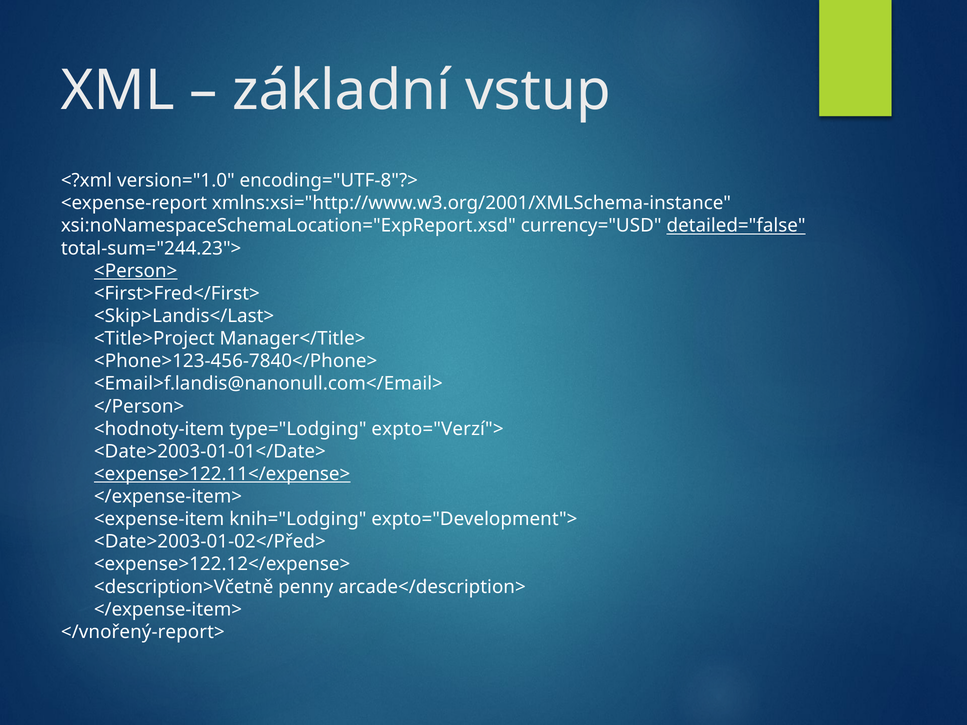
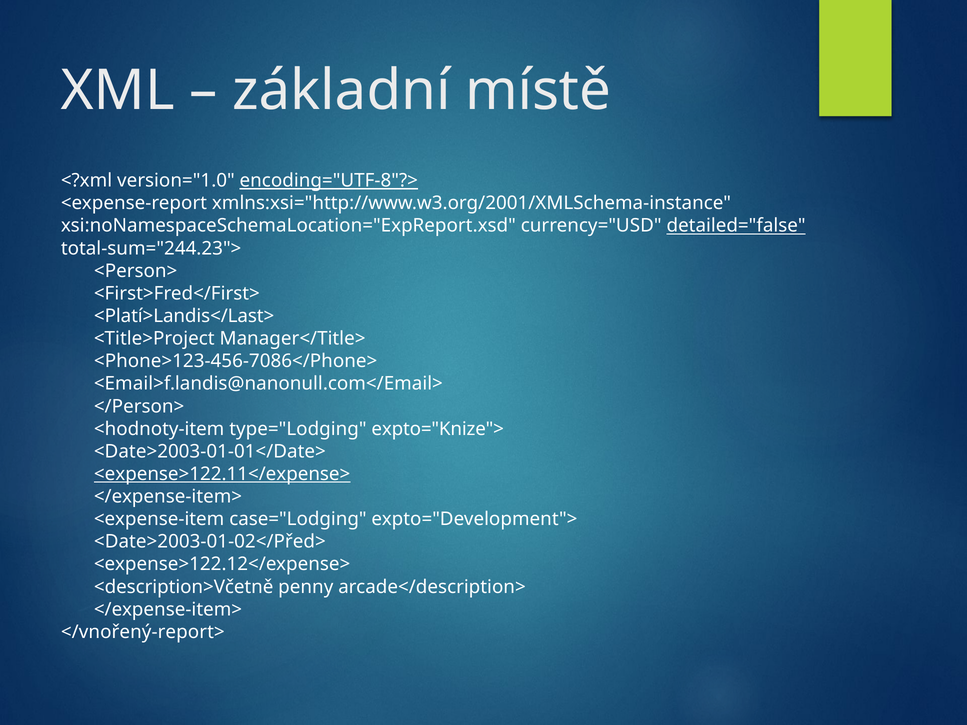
vstup: vstup -> místě (538, 91)
encoding="UTF-8"?> underline: none -> present (329, 181)
<Person> underline: present -> none (136, 271)
<Skip>Landis</Last>: <Skip>Landis</Last> -> <Platí>Landis</Last> (184, 316)
<Phone>123-456-7840</Phone>: <Phone>123-456-7840</Phone> -> <Phone>123-456-7086</Phone> (236, 361)
expto="Verzí">: expto="Verzí"> -> expto="Knize"> (438, 429)
knih="Lodging: knih="Lodging -> case="Lodging (298, 519)
